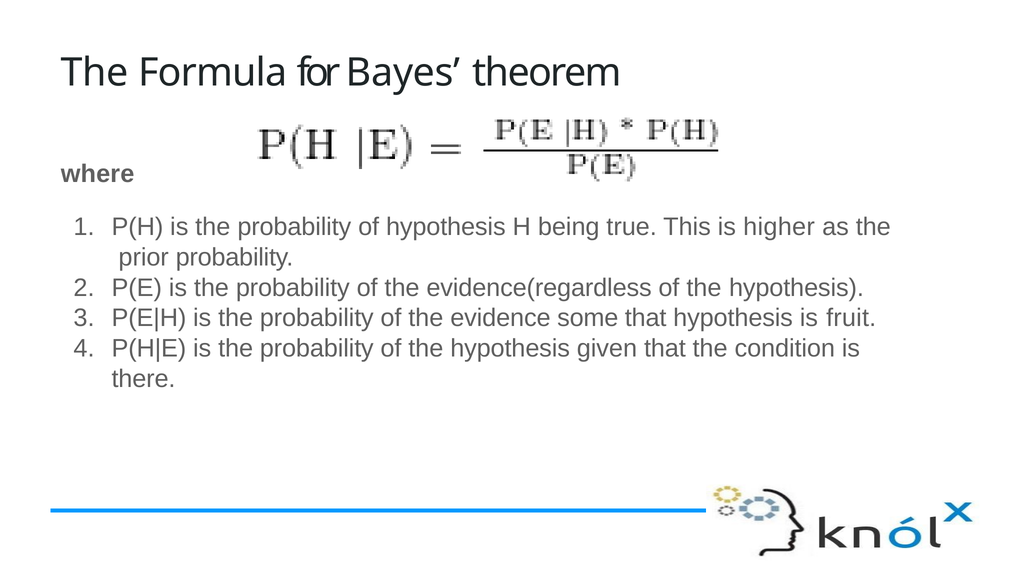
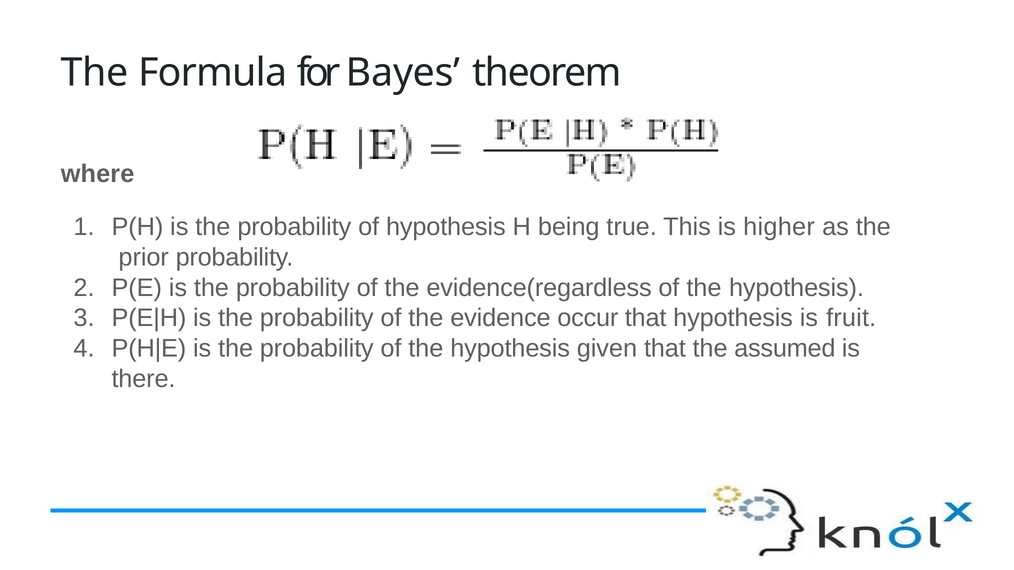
some: some -> occur (588, 318)
condition: condition -> assumed (785, 349)
